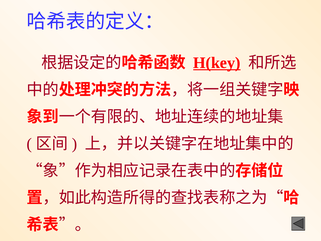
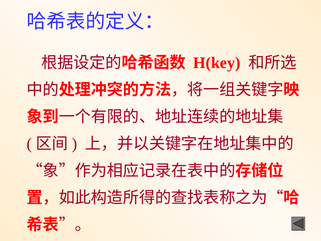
H(key underline: present -> none (217, 63)
